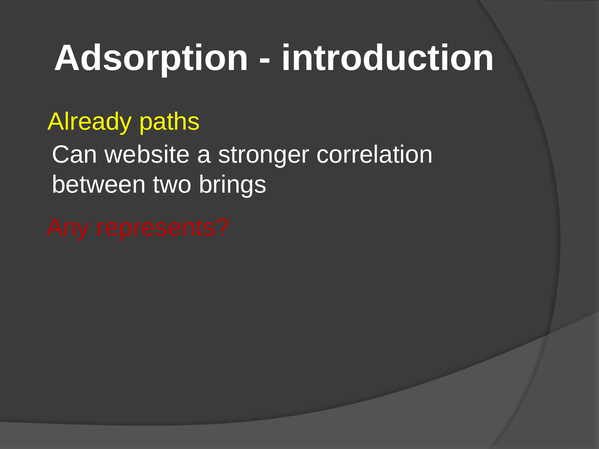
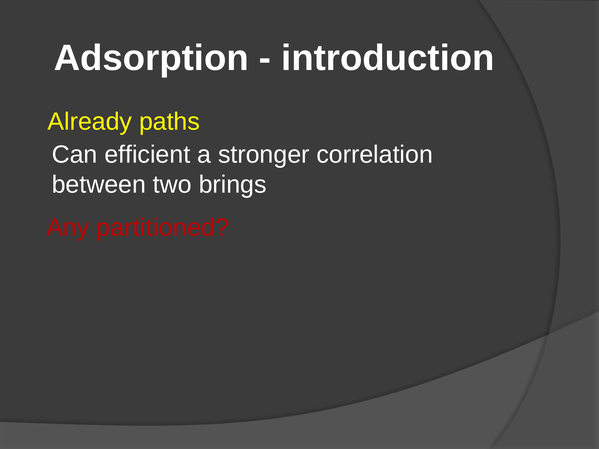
website: website -> efficient (147, 155)
represents: represents -> partitioned (163, 228)
